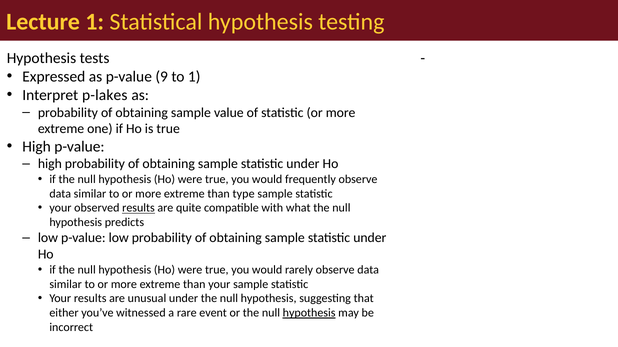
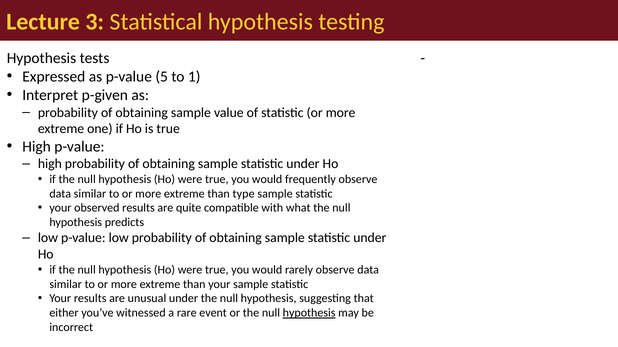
Lecture 1: 1 -> 3 (95, 22)
9: 9 -> 5 (162, 77)
p-lakes: p-lakes -> p-given (105, 95)
results underline: present -> none (139, 208)
